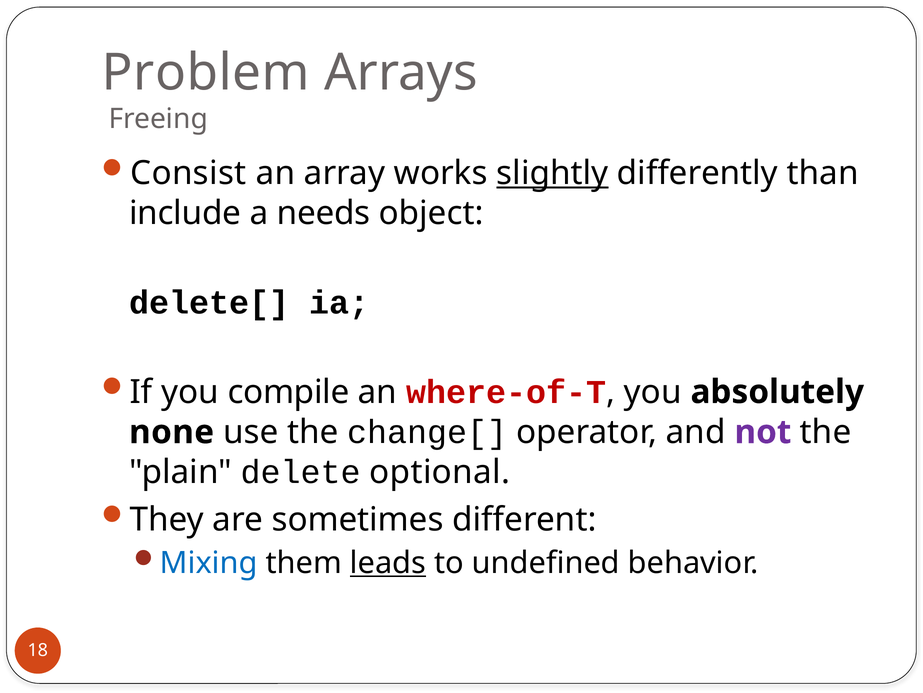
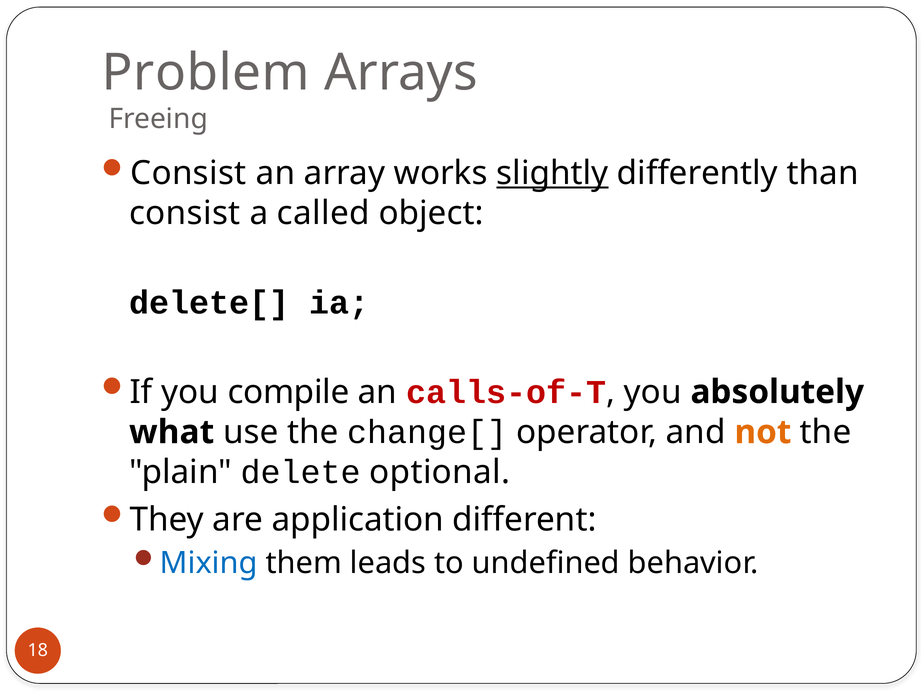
include: include -> consist (185, 213)
needs: needs -> called (323, 213)
where-of-T: where-of-T -> calls-of-T (506, 392)
none: none -> what (172, 432)
not colour: purple -> orange (763, 432)
sometimes: sometimes -> application (358, 519)
leads underline: present -> none (388, 562)
